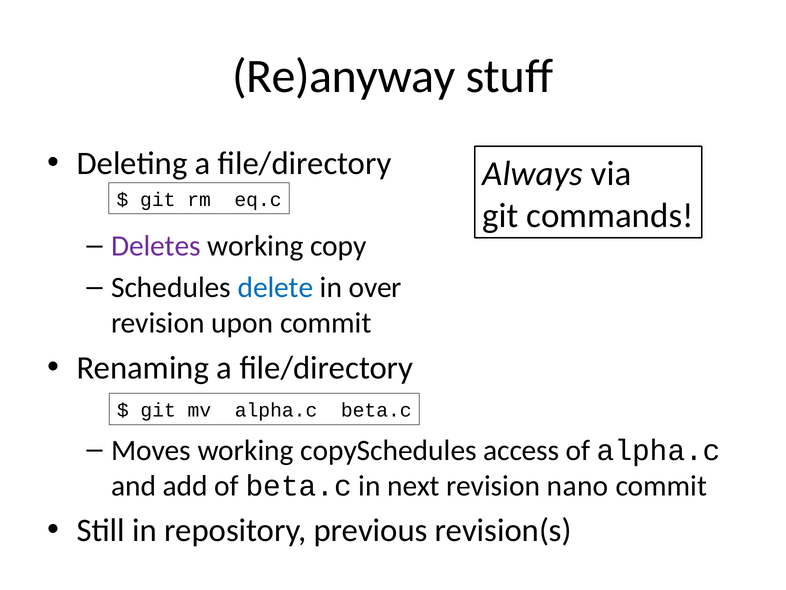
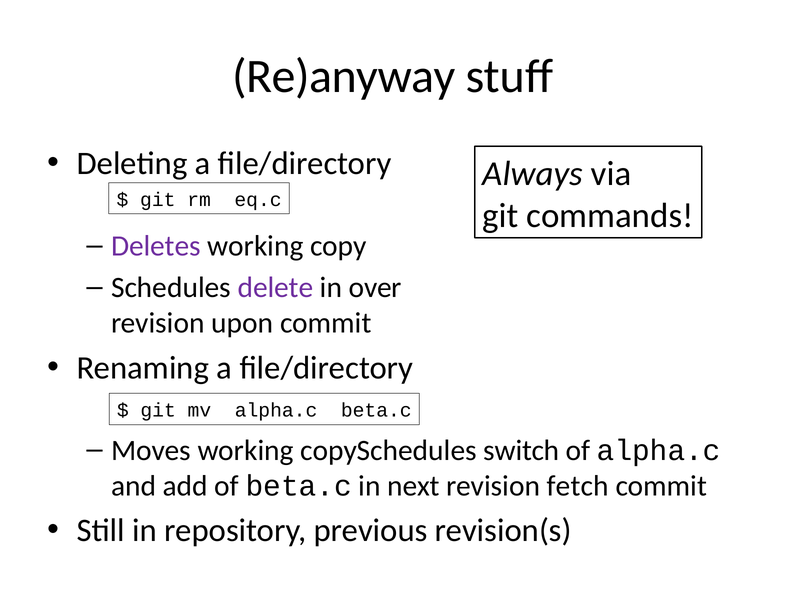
delete colour: blue -> purple (276, 287)
access: access -> switch (521, 450)
nano: nano -> fetch (578, 485)
